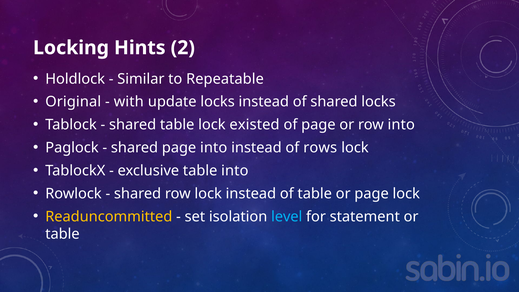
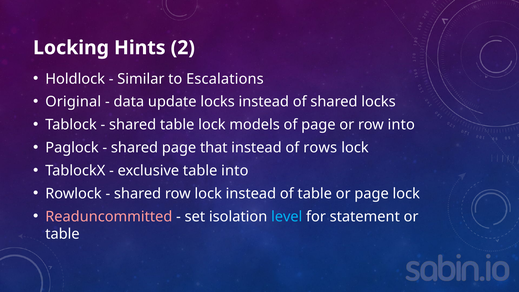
Repeatable: Repeatable -> Escalations (225, 79)
with: with -> data (129, 102)
existed: existed -> models (255, 125)
page into: into -> that (214, 148)
Readuncommitted colour: yellow -> pink (109, 216)
